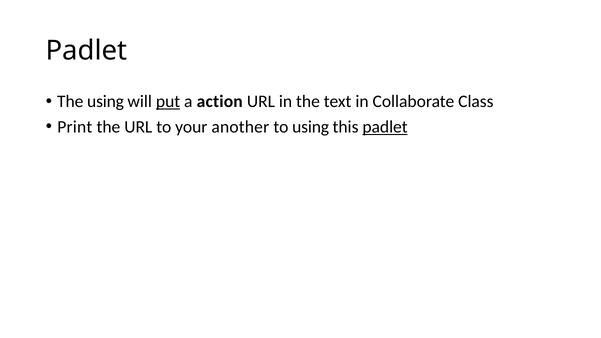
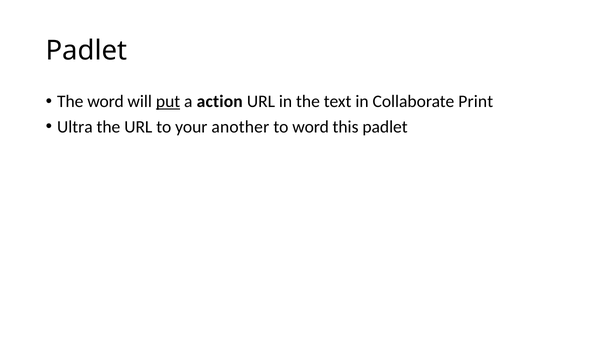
The using: using -> word (106, 102)
Class: Class -> Print (476, 102)
Print: Print -> Ultra (75, 127)
to using: using -> word (311, 127)
padlet underline: present -> none (385, 127)
